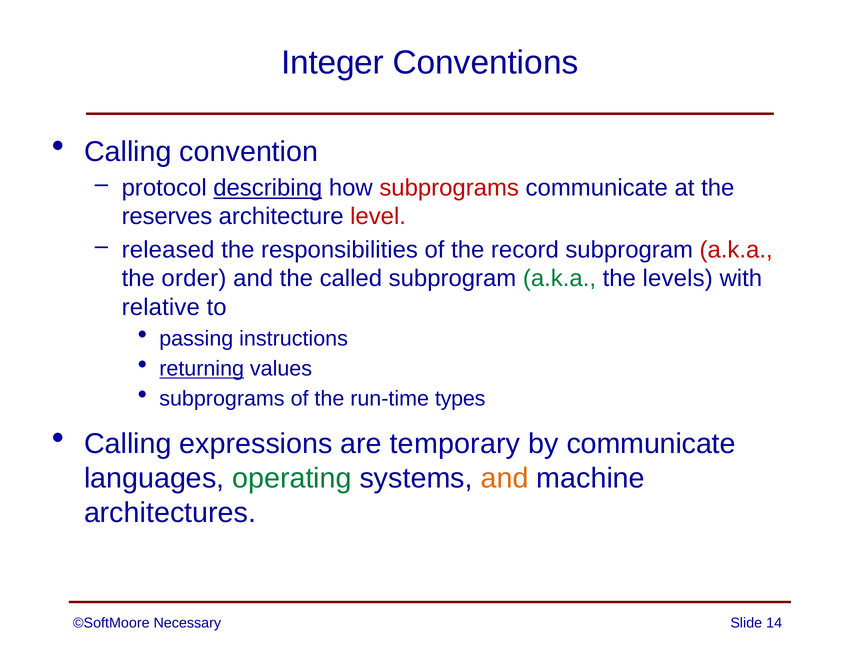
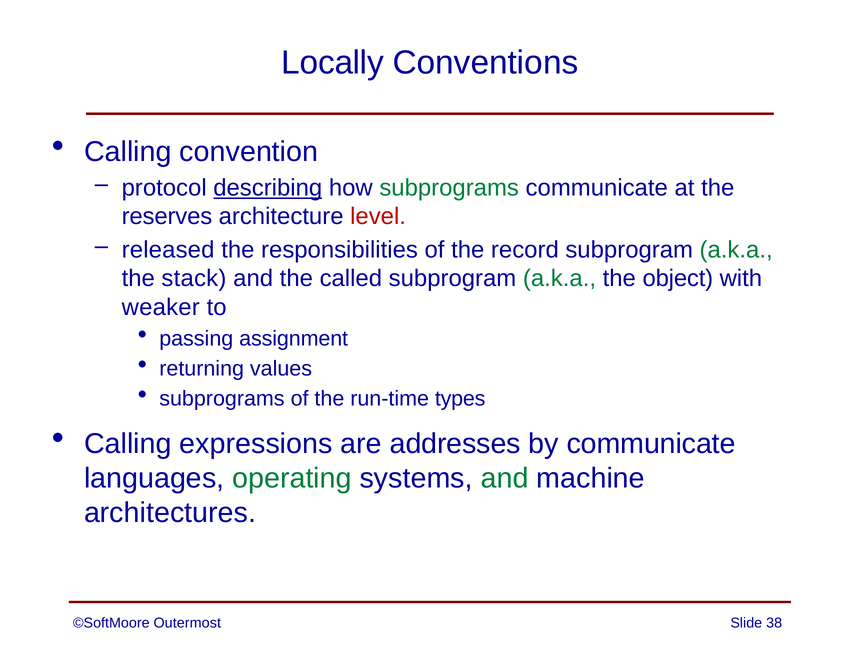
Integer: Integer -> Locally (333, 63)
subprograms colour: red -> green (449, 188)
a.k.a colour: red -> green (736, 250)
order: order -> stack (194, 279)
levels: levels -> object (678, 279)
relative: relative -> weaker (161, 307)
instructions: instructions -> assignment (294, 339)
returning underline: present -> none (202, 369)
temporary: temporary -> addresses (455, 444)
and colour: orange -> green (505, 478)
Necessary: Necessary -> Outermost (187, 623)
14: 14 -> 38 (774, 623)
